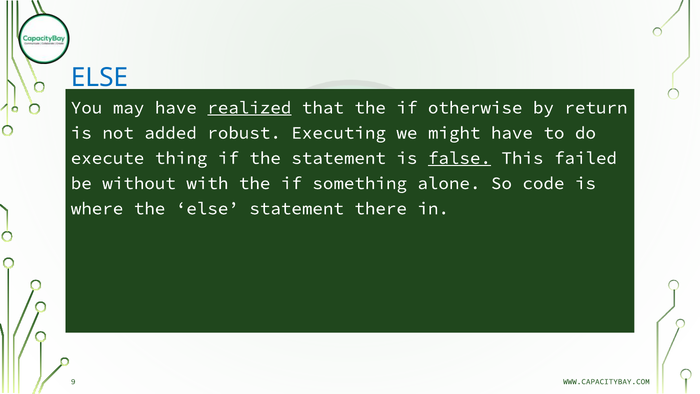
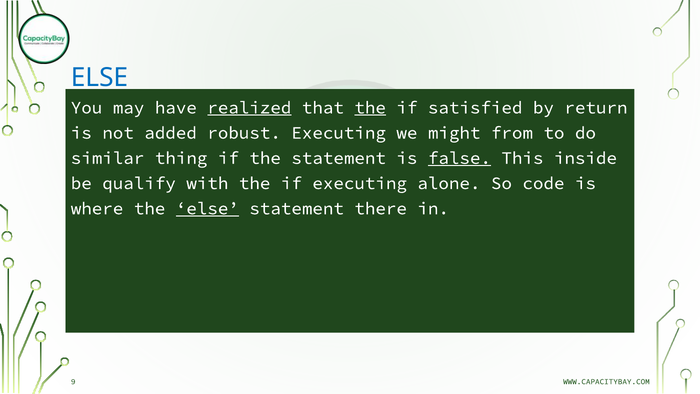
the underline: none -> present (370, 108)
otherwise: otherwise -> satisfied (475, 108)
might have: have -> from (512, 133)
execute: execute -> similar (108, 158)
failed: failed -> inside (585, 158)
without: without -> qualify (139, 183)
if something: something -> executing (360, 183)
else underline: none -> present (207, 208)
